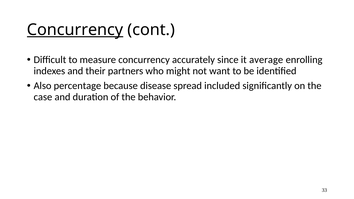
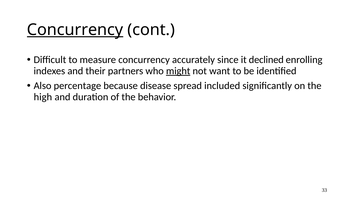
average: average -> declined (266, 60)
might underline: none -> present (178, 71)
case: case -> high (43, 97)
